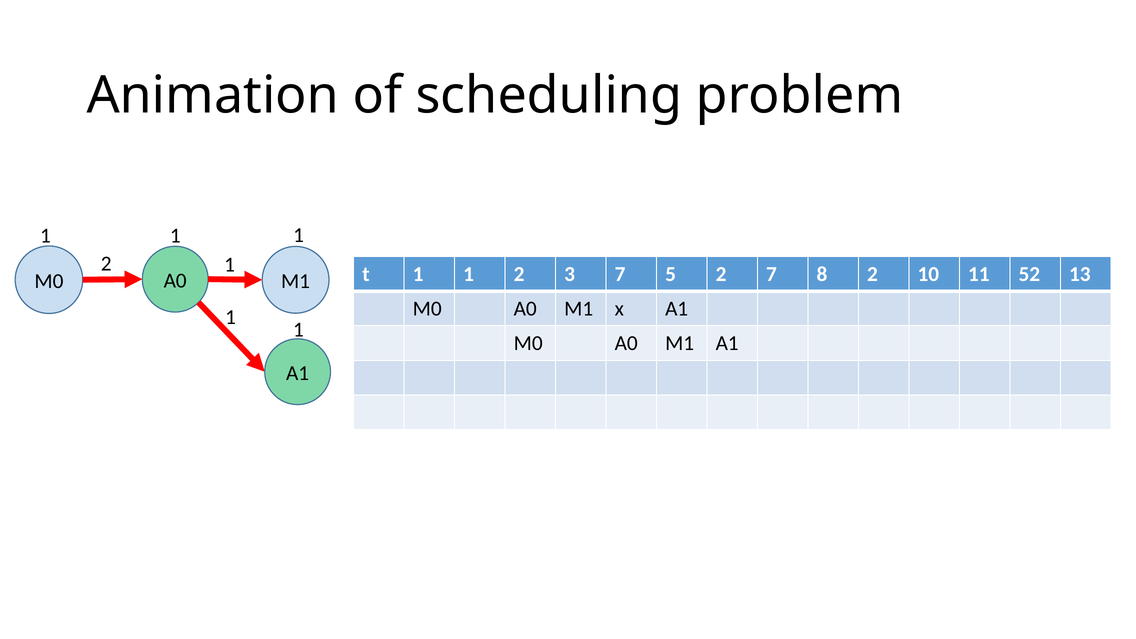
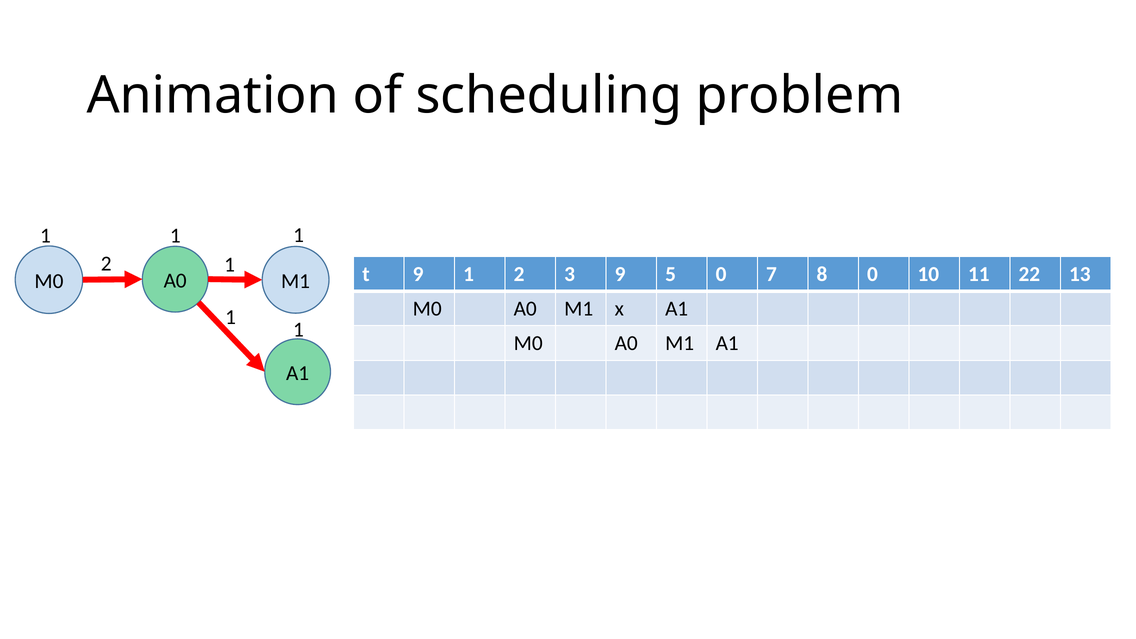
t 1: 1 -> 9 (418, 274)
3 7: 7 -> 9 (620, 274)
5 2: 2 -> 0 (721, 274)
8 2: 2 -> 0 (872, 274)
52: 52 -> 22 (1029, 274)
